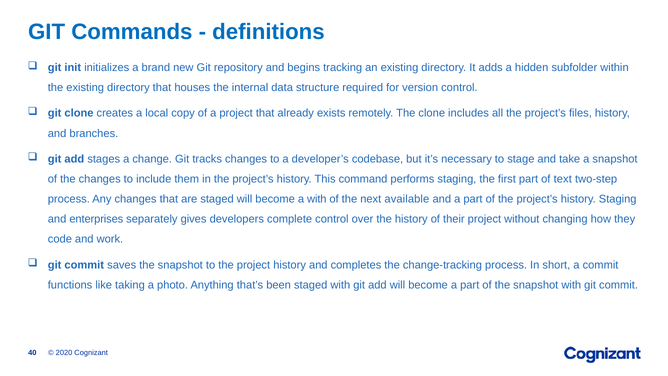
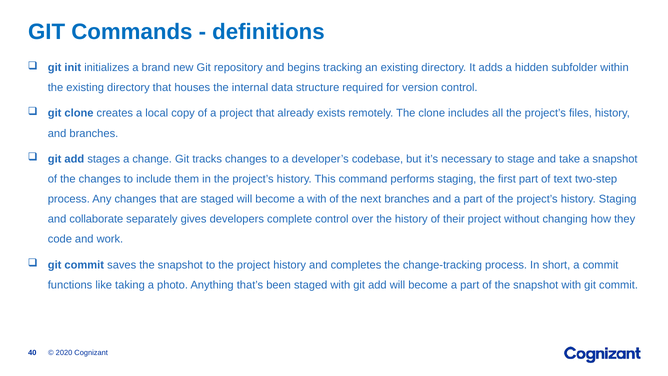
next available: available -> branches (407, 199)
enterprises: enterprises -> collaborate (96, 219)
